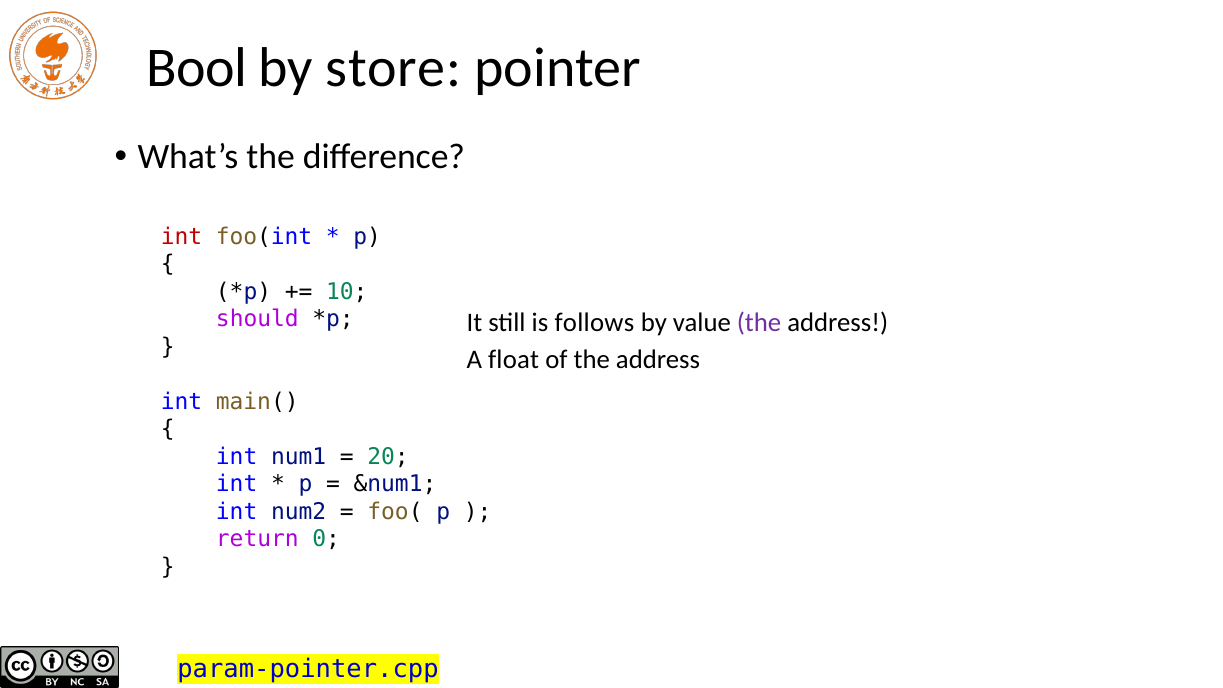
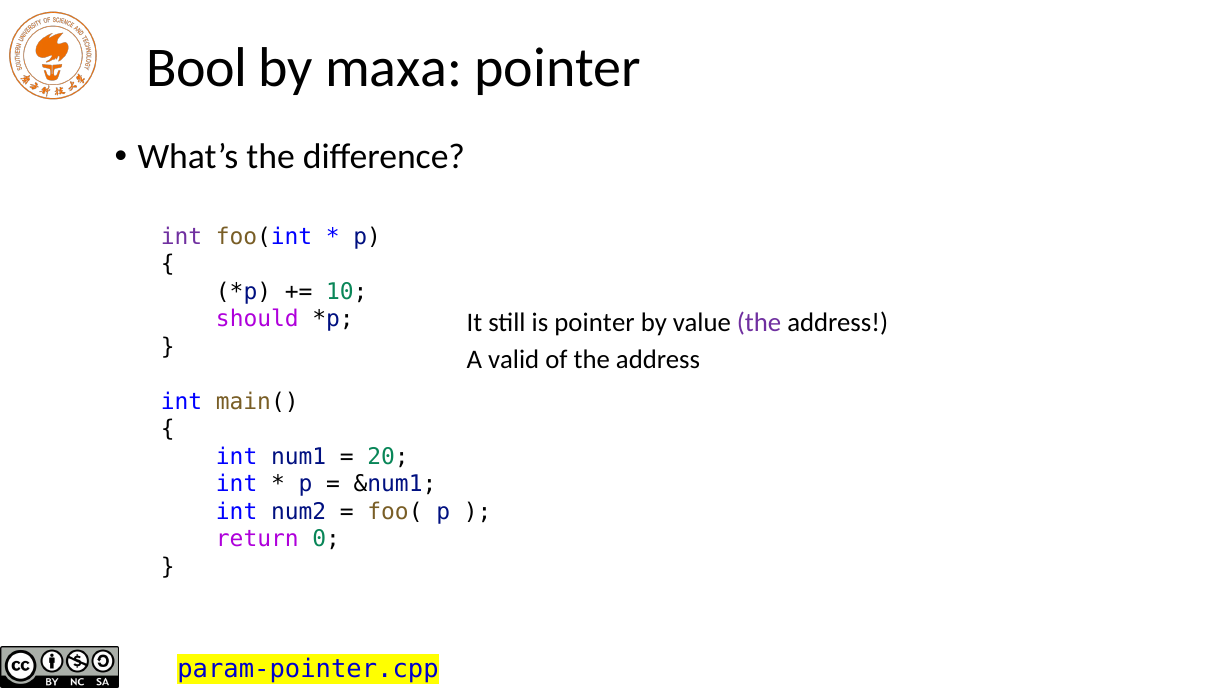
store: store -> maxa (394, 68)
int colour: red -> purple (181, 237)
is follows: follows -> pointer (595, 322)
float: float -> valid (514, 360)
